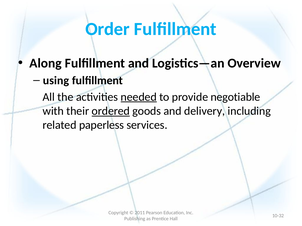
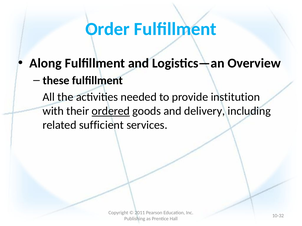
using: using -> these (56, 81)
needed underline: present -> none (139, 97)
negotiable: negotiable -> institution (235, 97)
paperless: paperless -> sufficient (101, 125)
